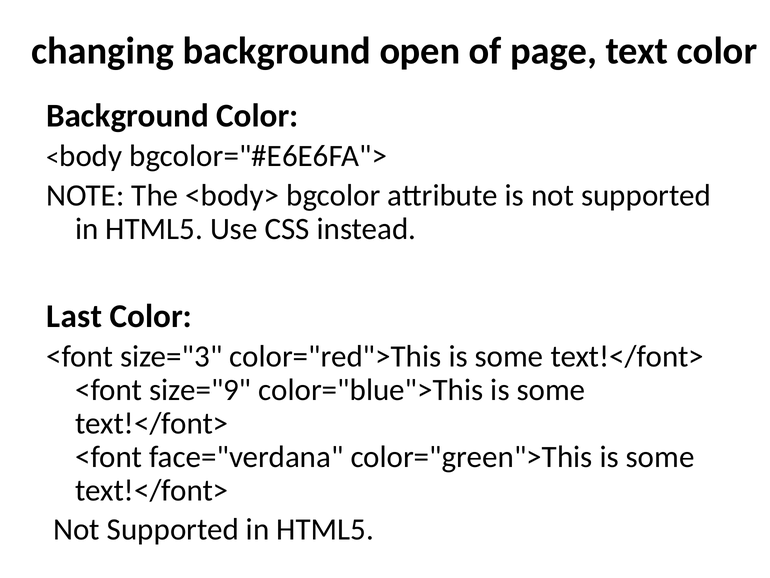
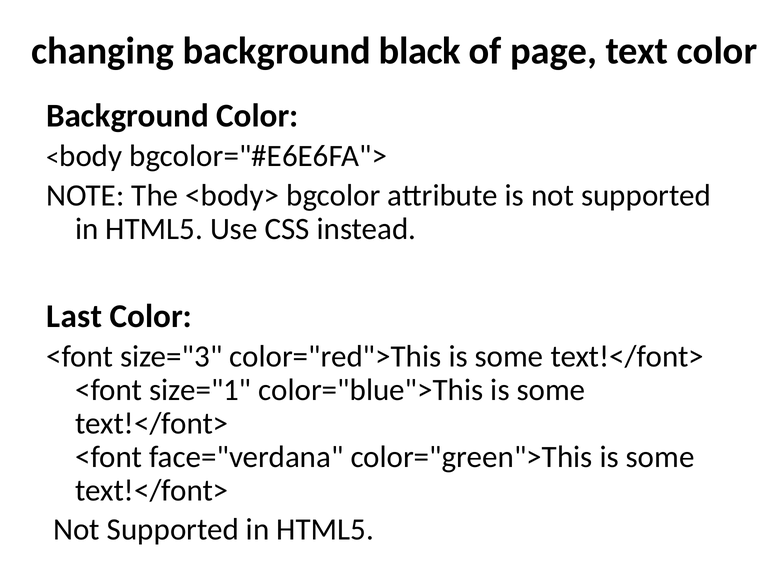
open: open -> black (420, 51)
size="9: size="9 -> size="1 (200, 389)
